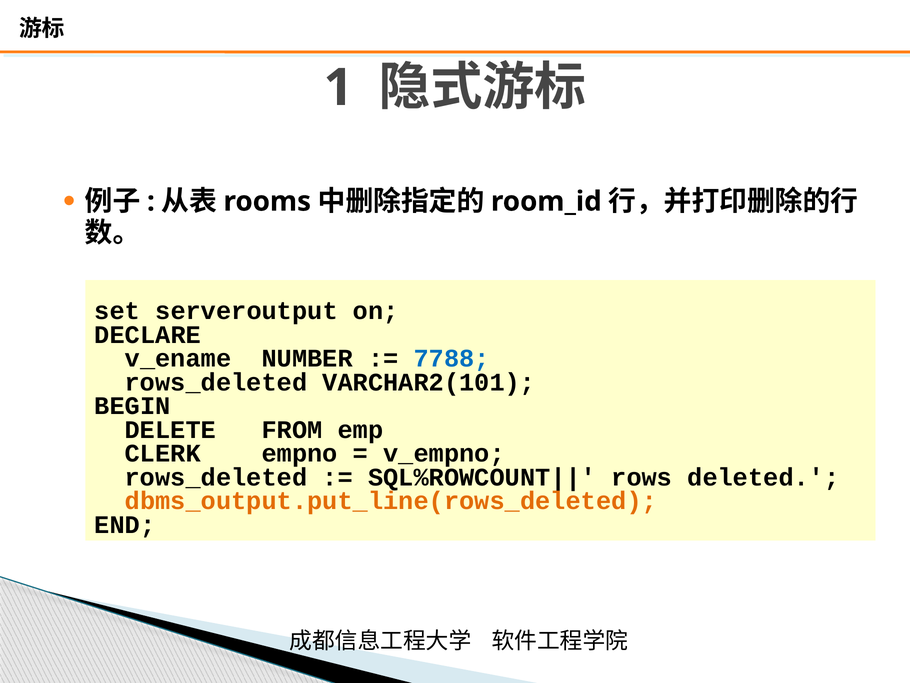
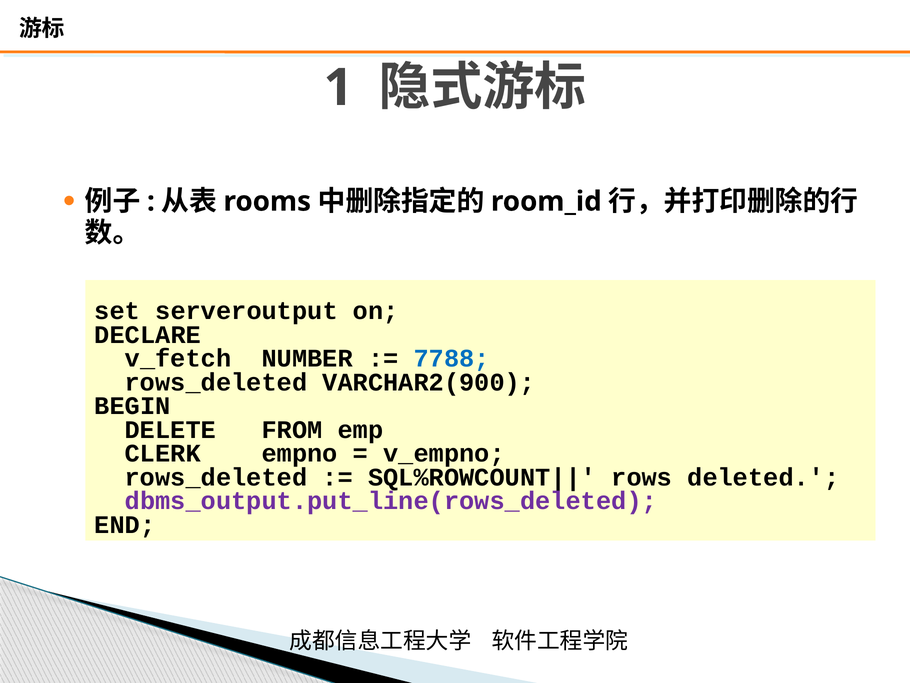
v_ename: v_ename -> v_fetch (178, 358)
VARCHAR2(101: VARCHAR2(101 -> VARCHAR2(900 (429, 382)
dbms_output.put_line(rows_deleted colour: orange -> purple (391, 501)
